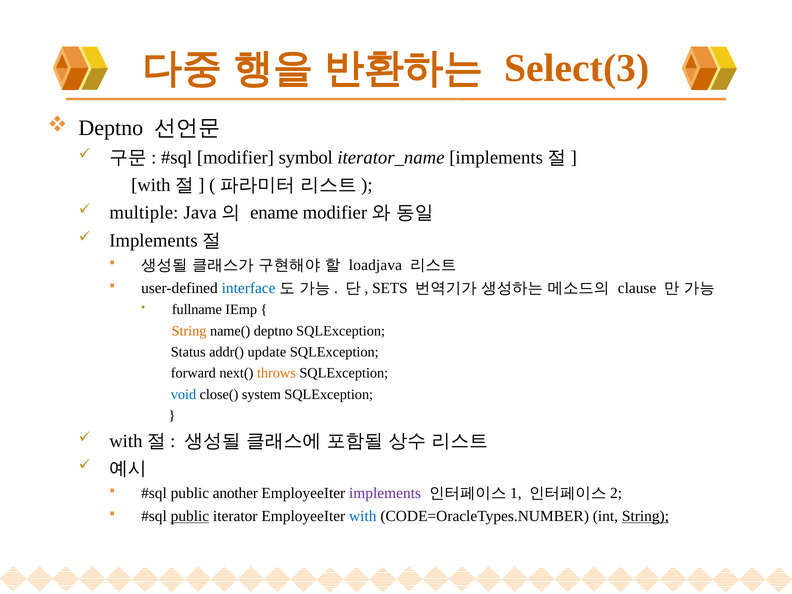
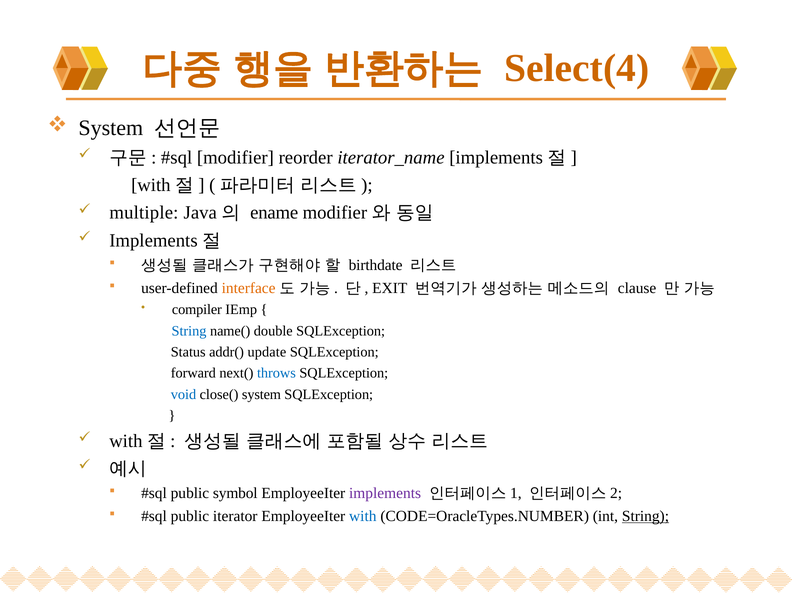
Select(3: Select(3 -> Select(4 (577, 68)
Deptno: Deptno -> System (111, 128)
symbol: symbol -> reorder (306, 157)
loadjava: loadjava -> birthdate (376, 265)
interface colour: blue -> orange (249, 288)
SETS: SETS -> EXIT (390, 288)
fullname: fullname -> compiler (197, 310)
String colour: orange -> blue (189, 331)
name( deptno: deptno -> double (273, 331)
throws colour: orange -> blue (276, 373)
another: another -> symbol (235, 493)
public underline: present -> none (190, 516)
